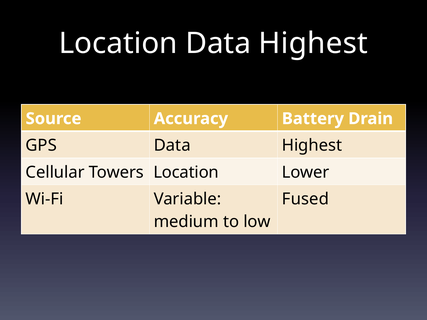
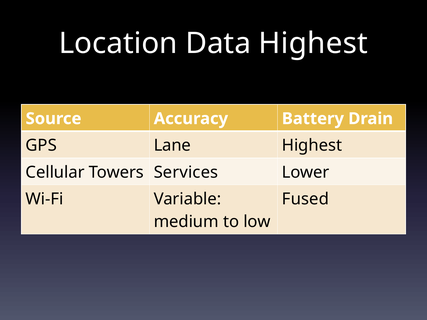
GPS Data: Data -> Lane (172, 146)
Towers Location: Location -> Services (186, 172)
